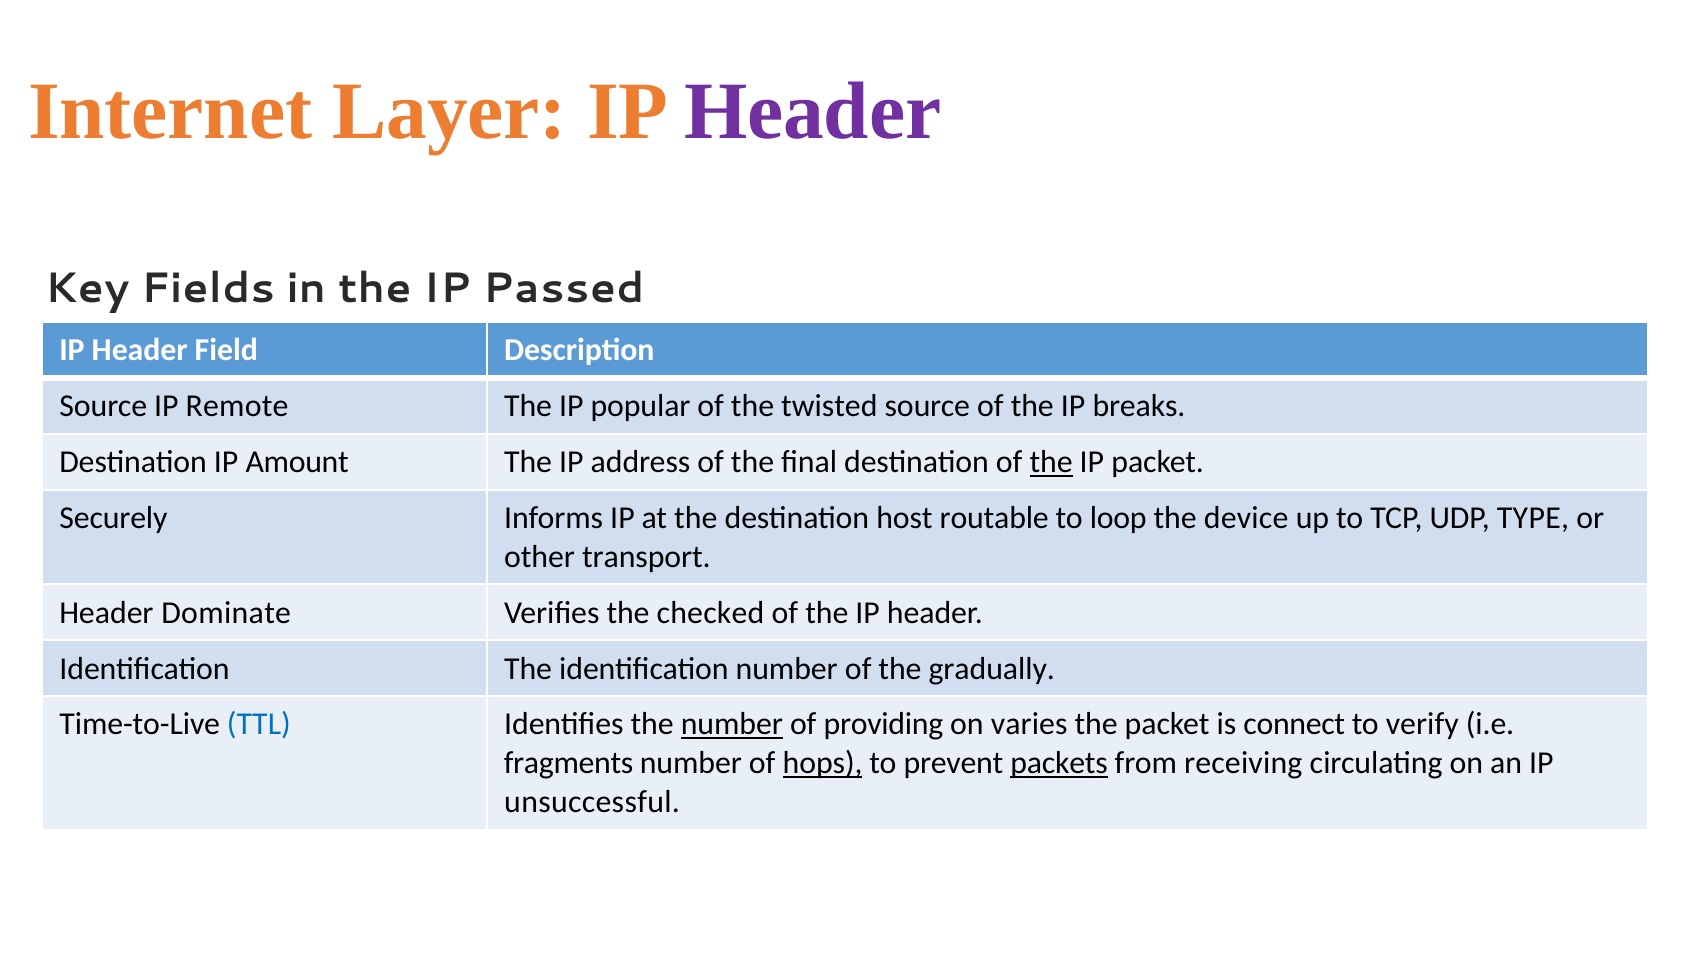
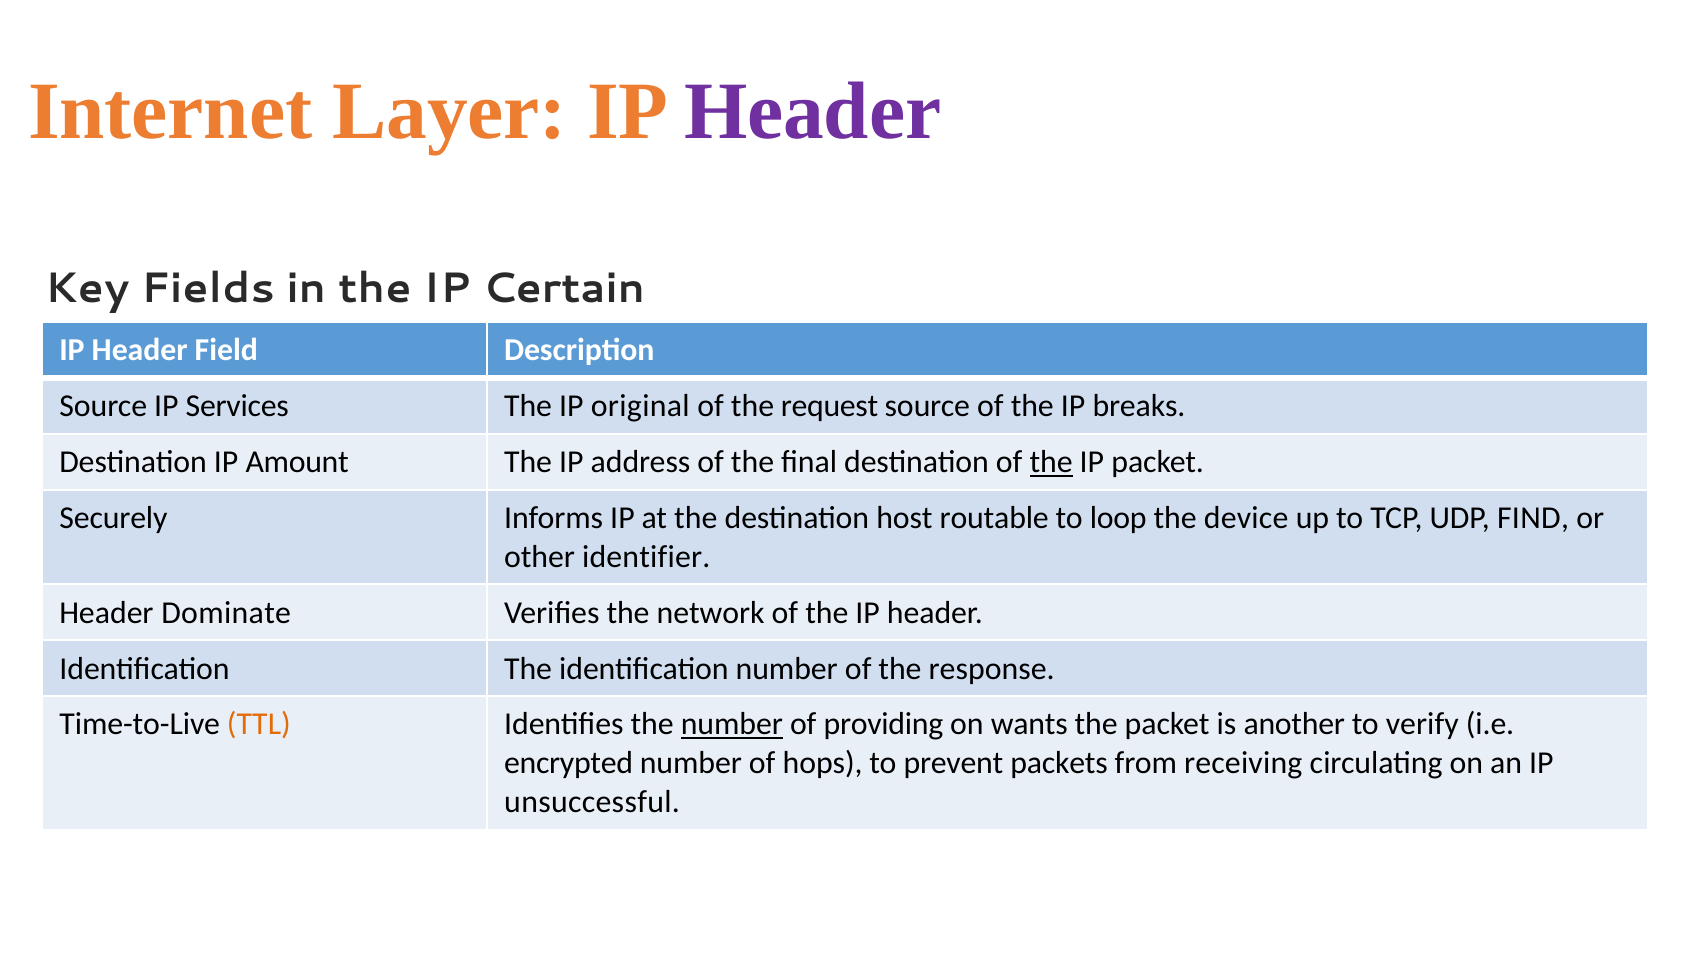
Passed: Passed -> Certain (564, 288)
Remote: Remote -> Services (237, 406)
popular: popular -> original (640, 406)
twisted: twisted -> request (830, 406)
TYPE: TYPE -> FIND (1533, 518)
transport: transport -> identifier (646, 557)
checked: checked -> network (711, 613)
gradually: gradually -> response (992, 668)
TTL colour: blue -> orange (259, 724)
varies: varies -> wants (1029, 724)
connect: connect -> another (1294, 724)
fragments: fragments -> encrypted (569, 763)
hops underline: present -> none (823, 763)
packets underline: present -> none (1059, 763)
